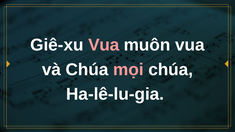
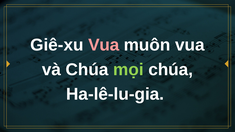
mọi colour: pink -> light green (128, 70)
